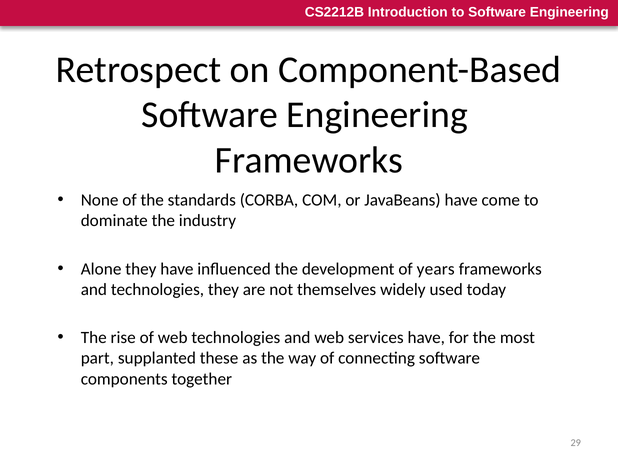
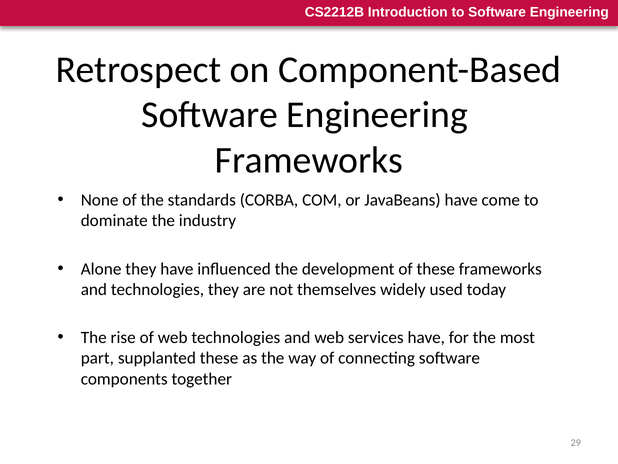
of years: years -> these (436, 269)
